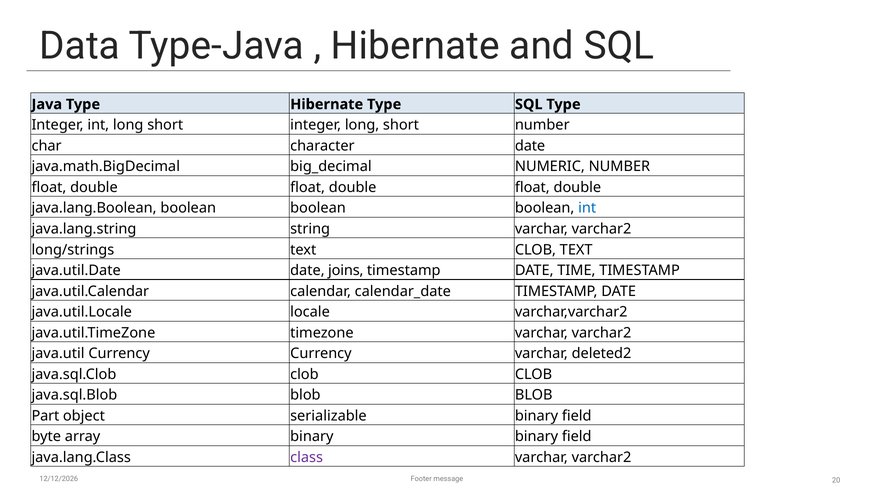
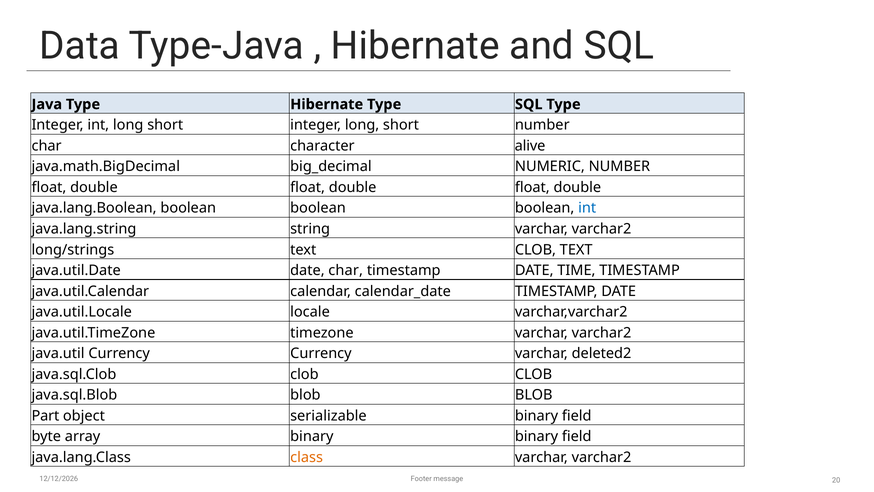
character date: date -> alive (530, 146)
date joins: joins -> char (346, 270)
class colour: purple -> orange (307, 457)
